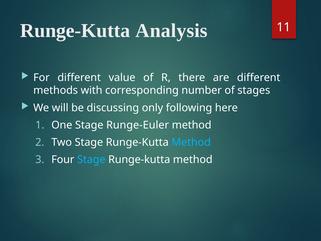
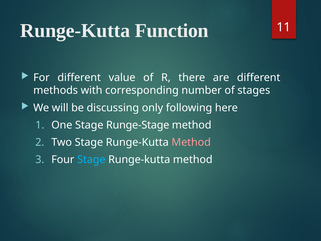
Analysis: Analysis -> Function (172, 31)
Runge-Euler: Runge-Euler -> Runge-Stage (138, 125)
Method colour: light blue -> pink (191, 142)
